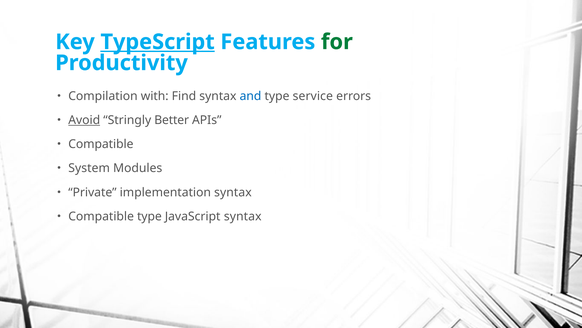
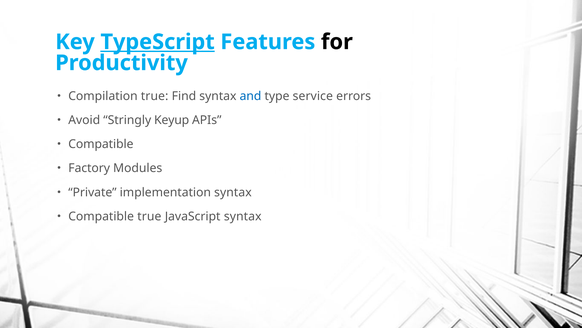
for colour: green -> black (337, 42)
Compilation with: with -> true (155, 96)
Avoid underline: present -> none (84, 120)
Better: Better -> Keyup (172, 120)
System: System -> Factory (89, 168)
Compatible type: type -> true (149, 216)
